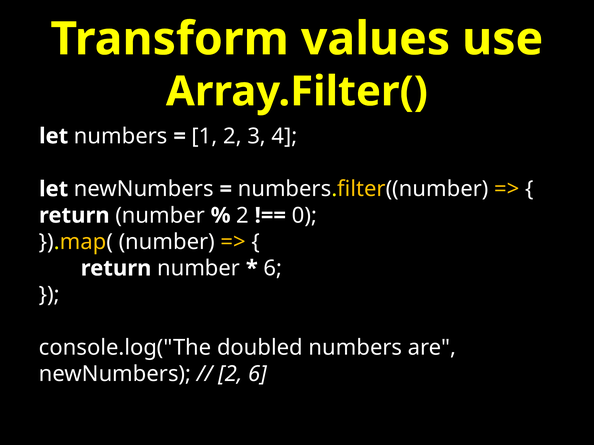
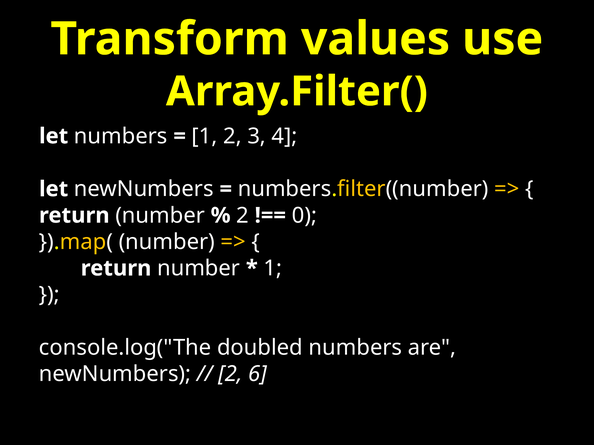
6: 6 -> 1 (273, 269)
